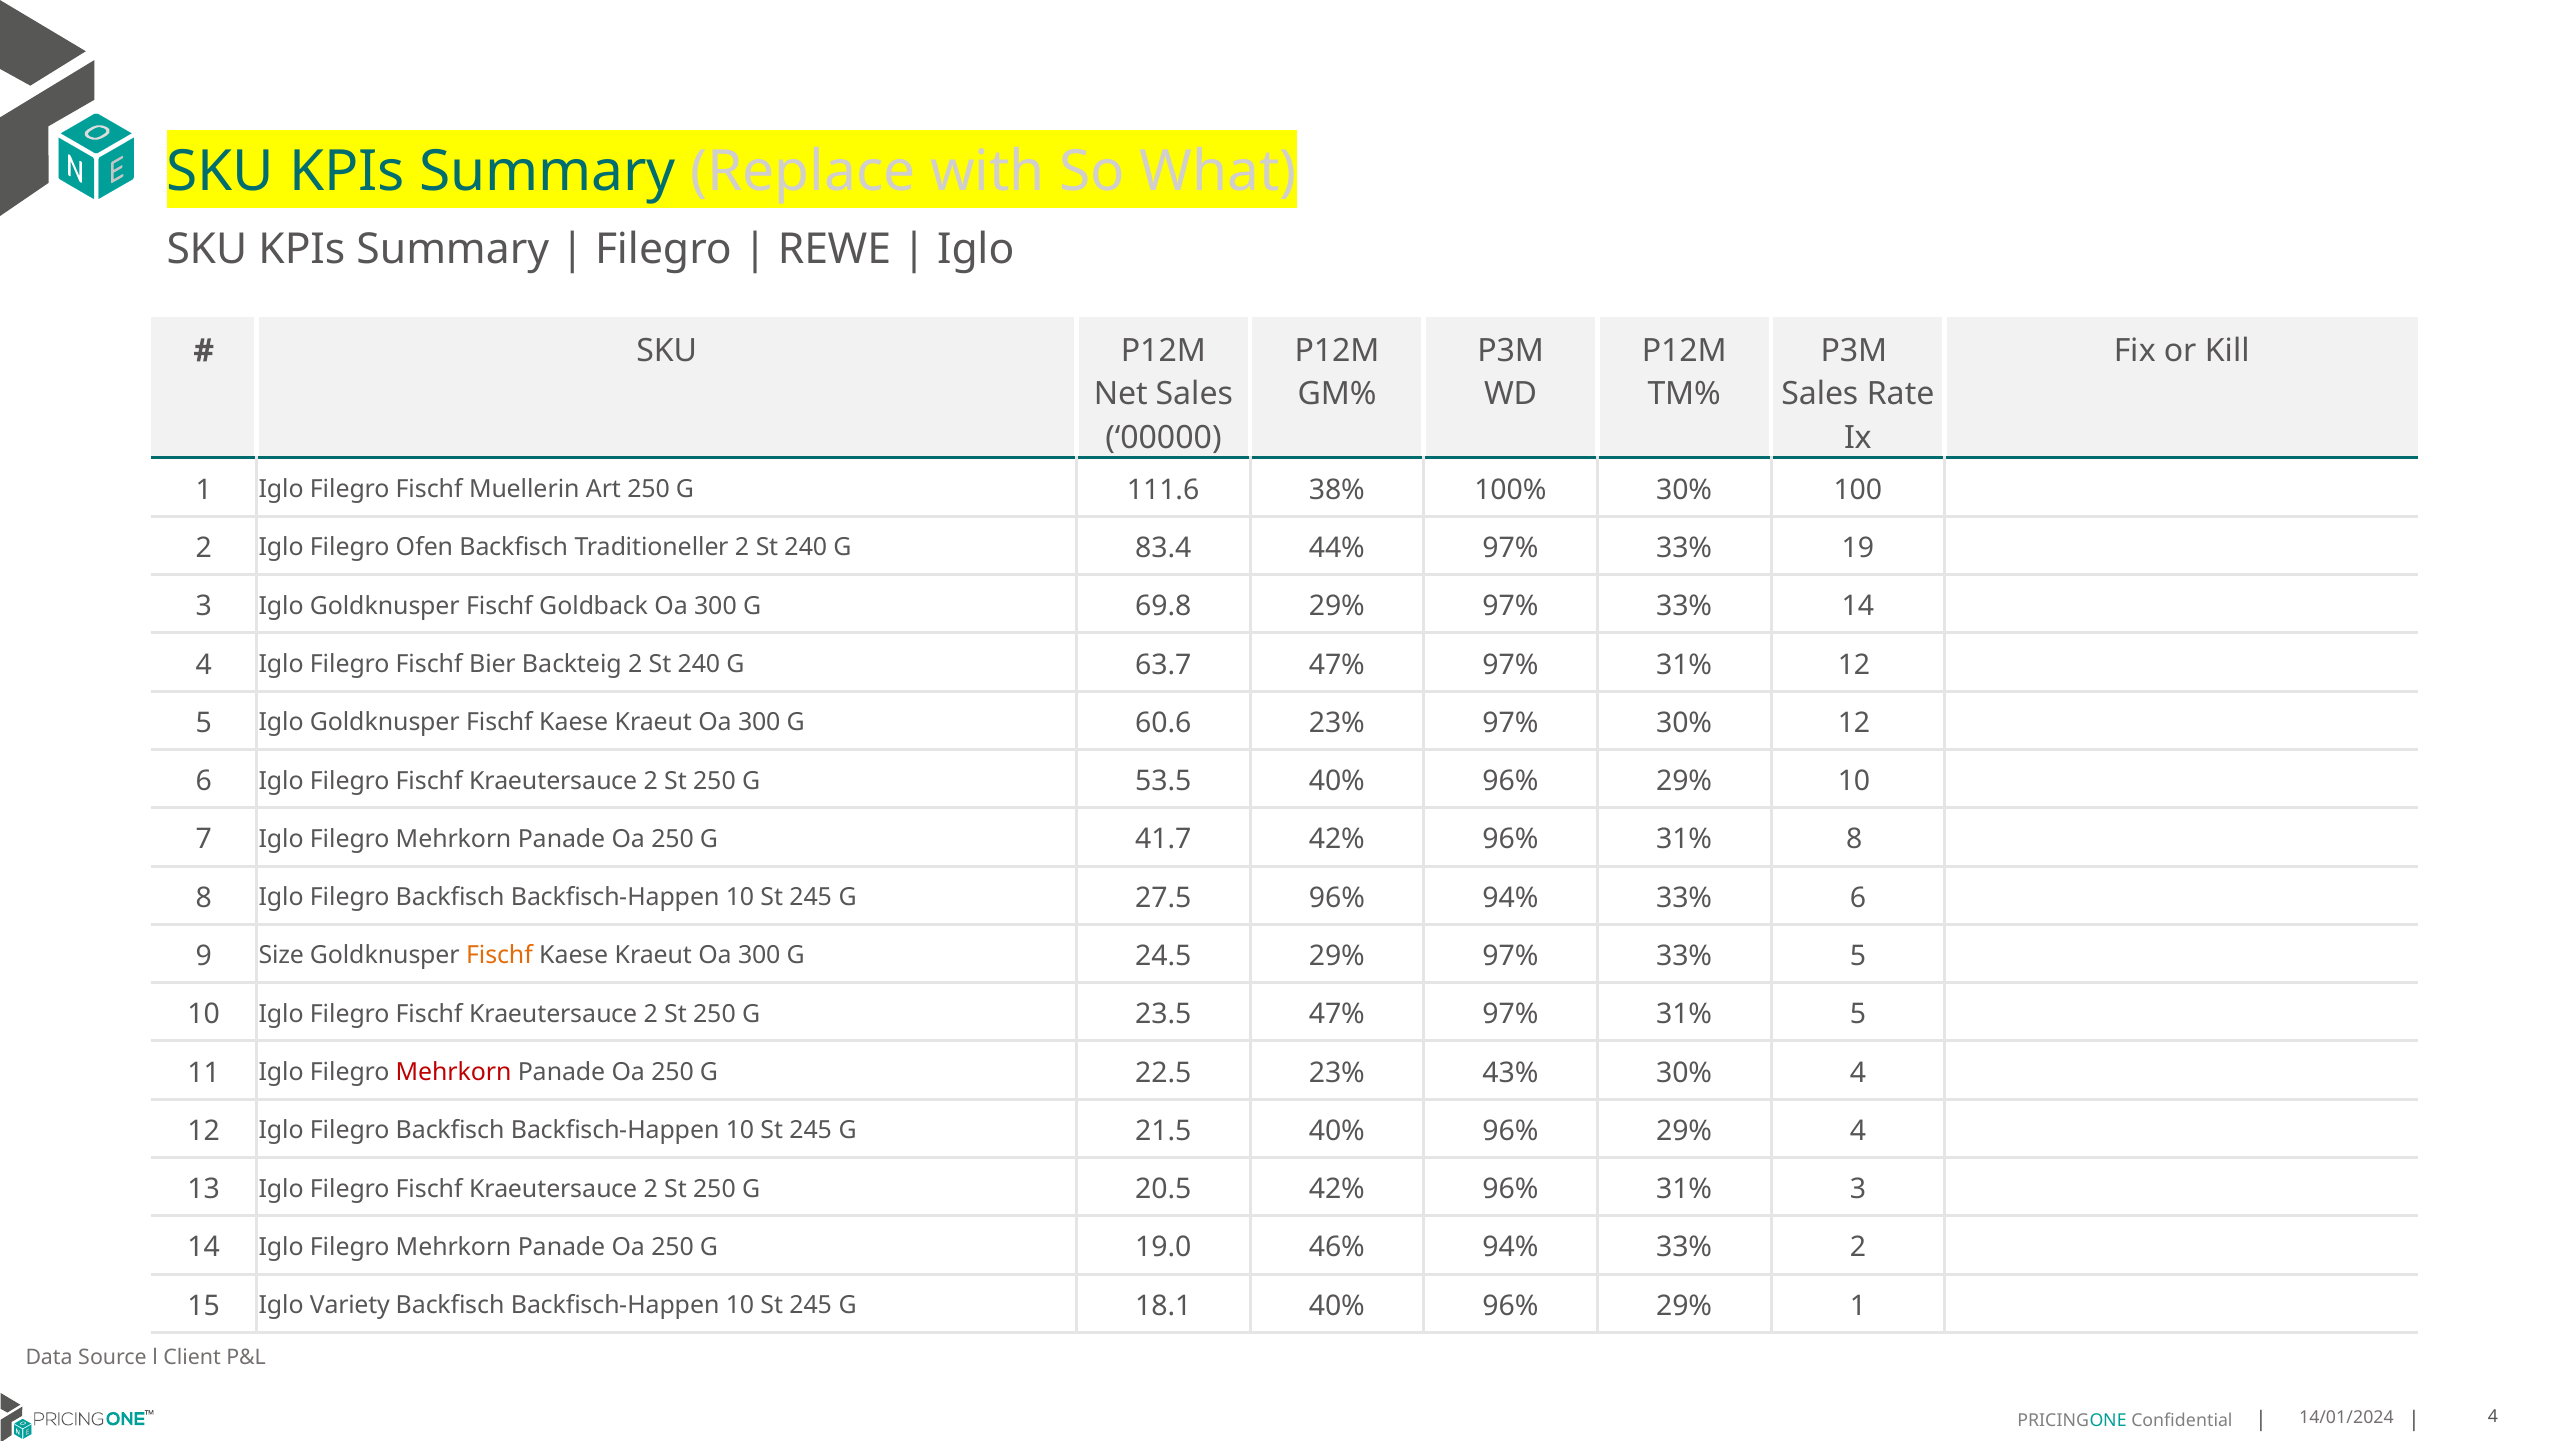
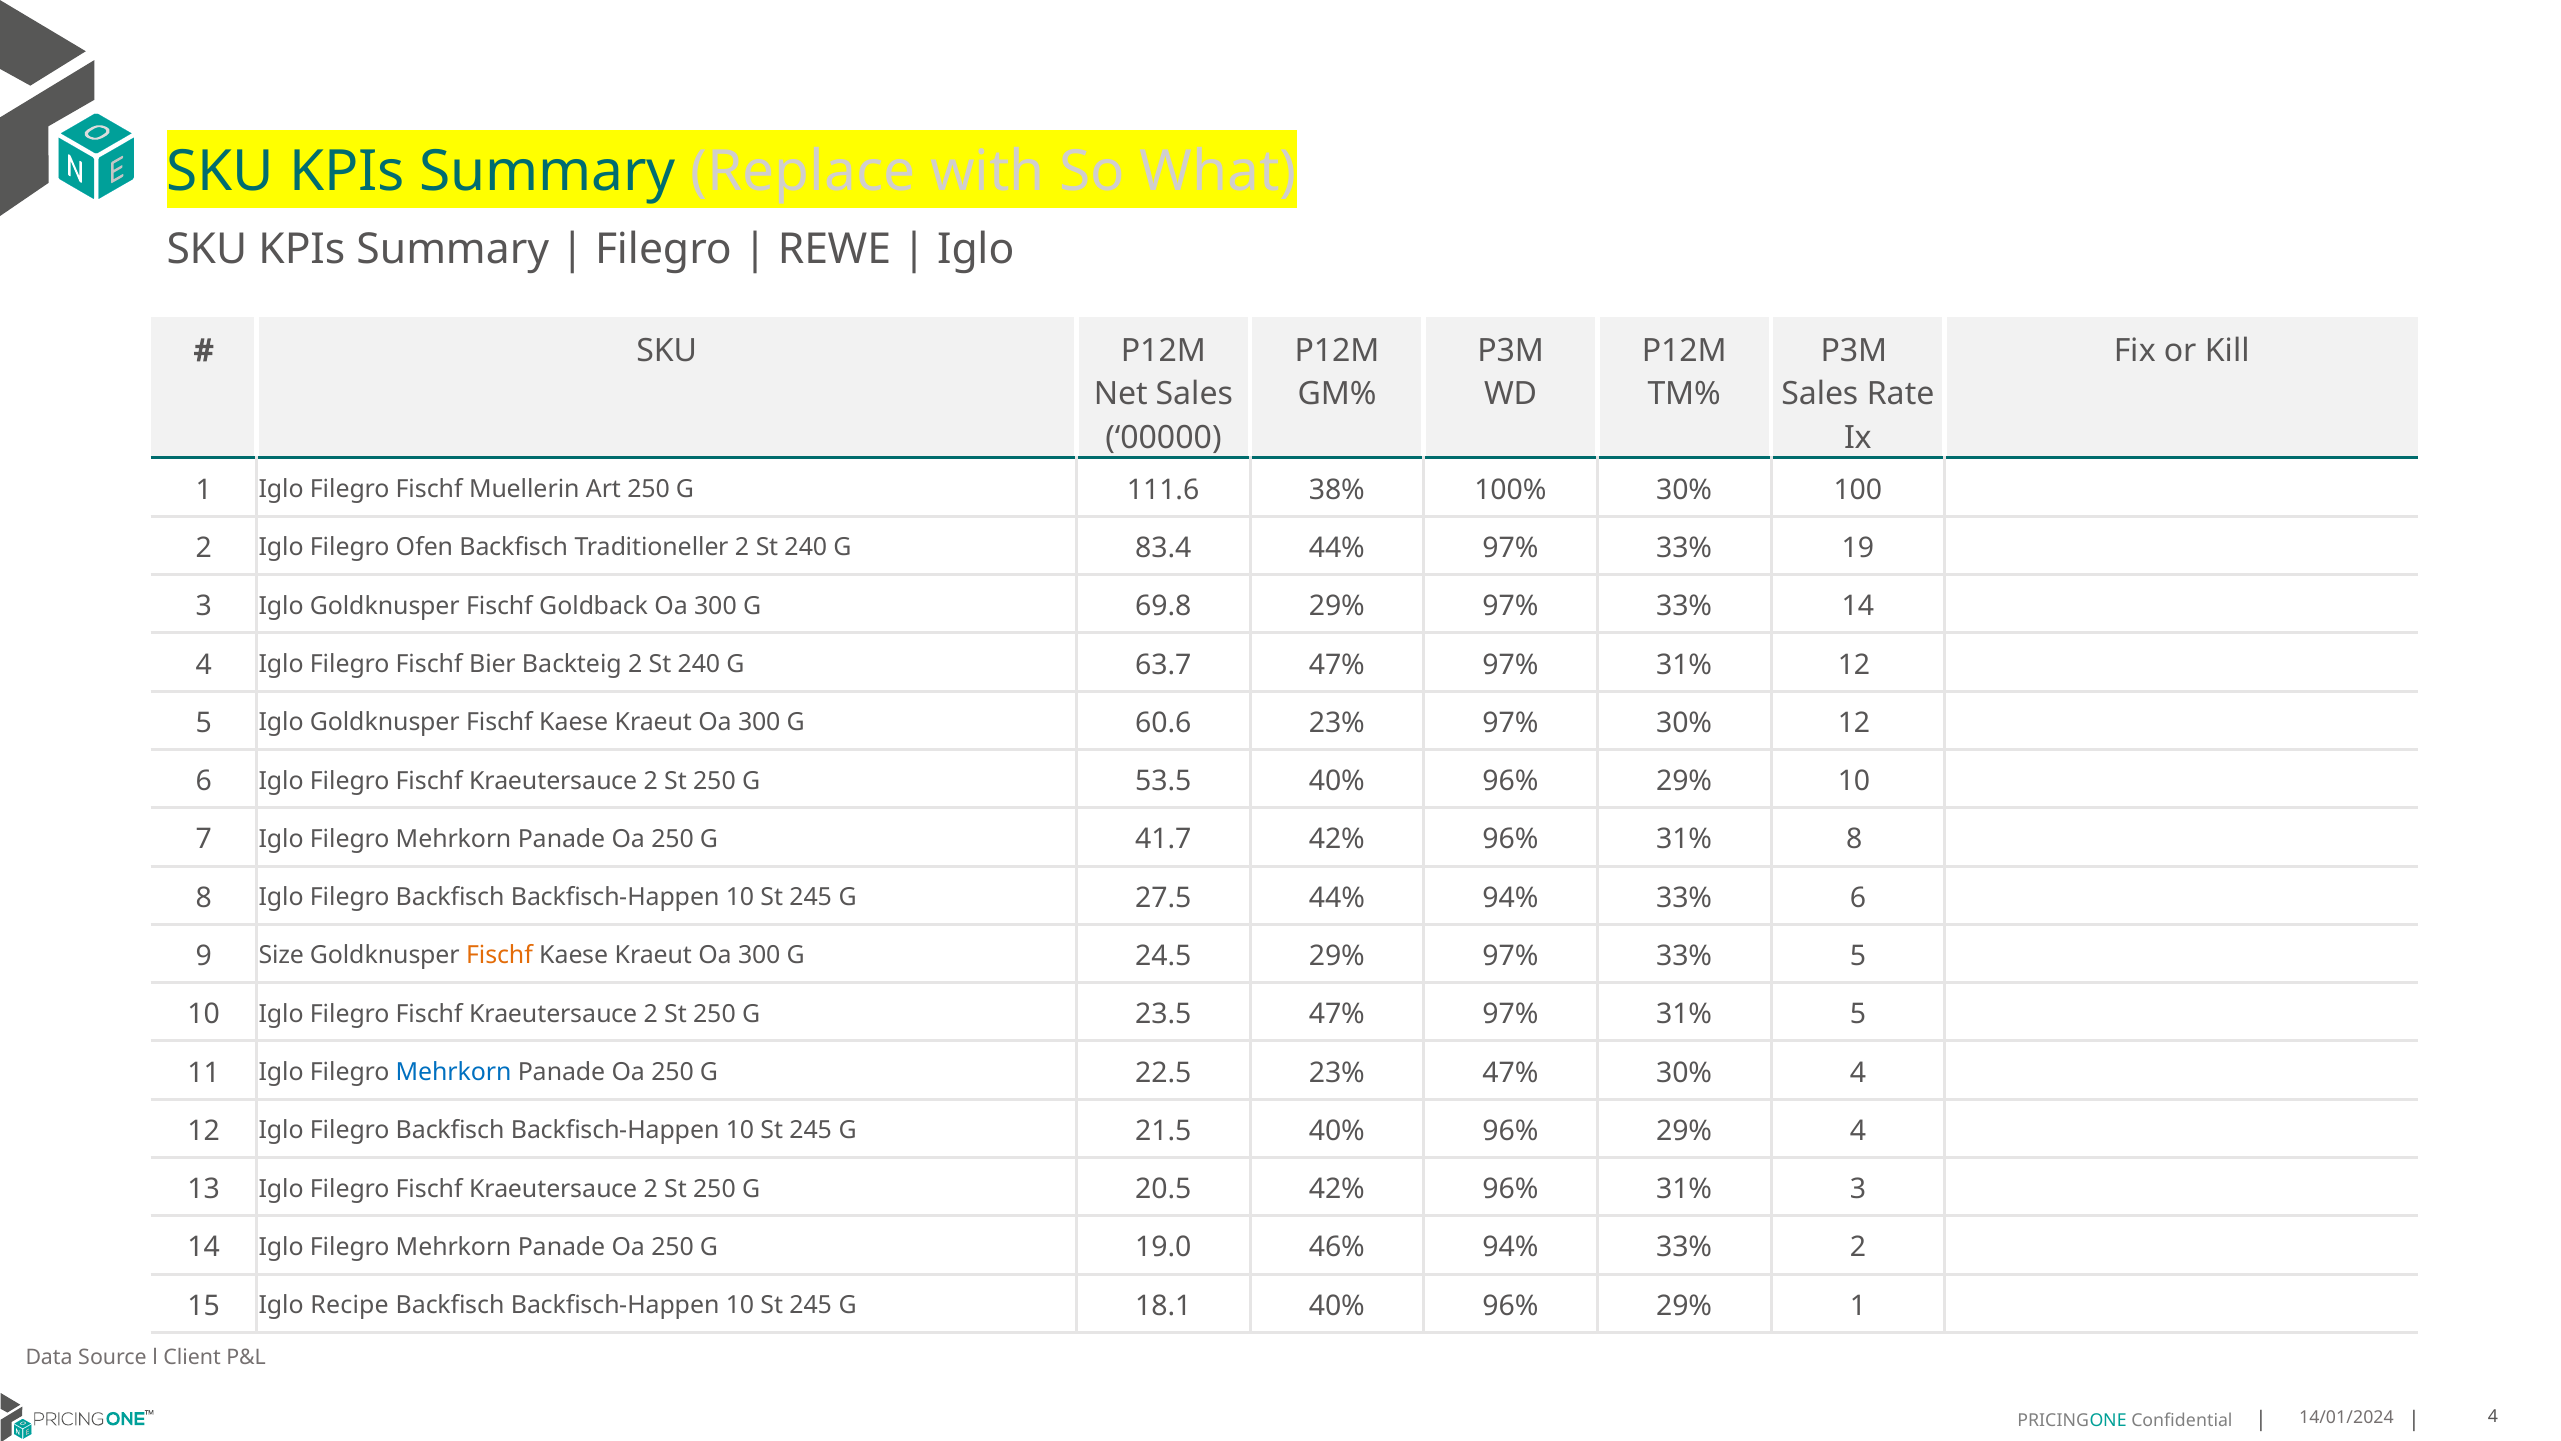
27.5 96%: 96% -> 44% (1337, 898)
Mehrkorn colour: red -> blue (454, 1072)
23% 43%: 43% -> 47% (1510, 1072)
Variety: Variety -> Recipe (350, 1305)
